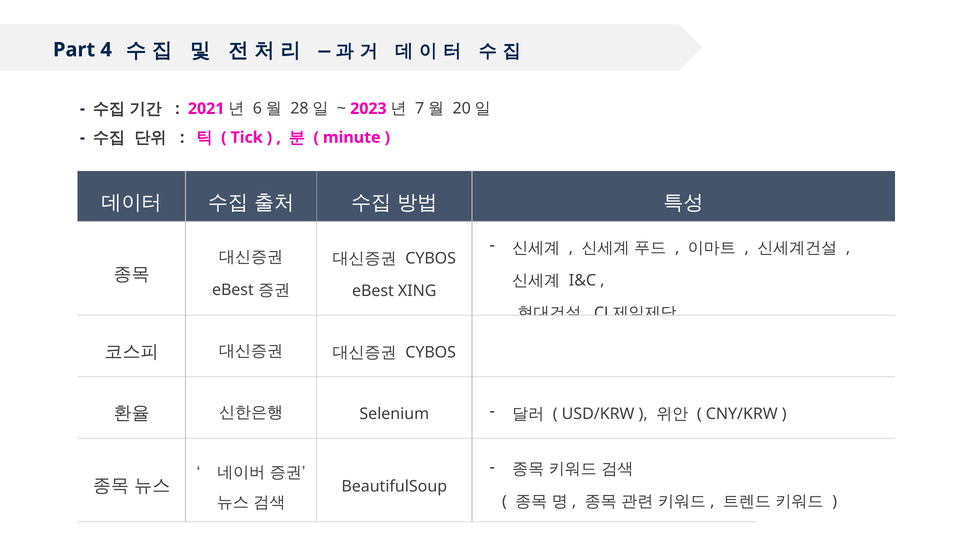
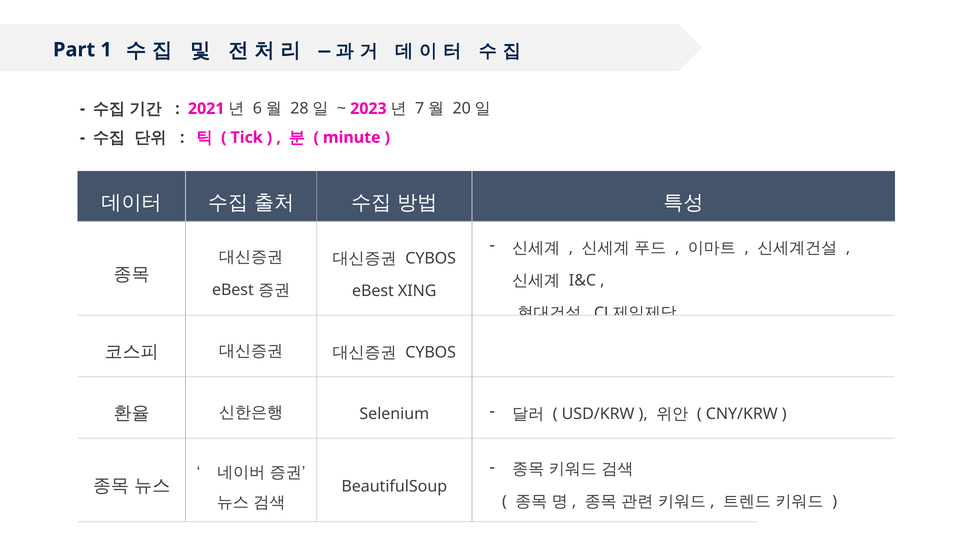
4: 4 -> 1 (106, 50)
